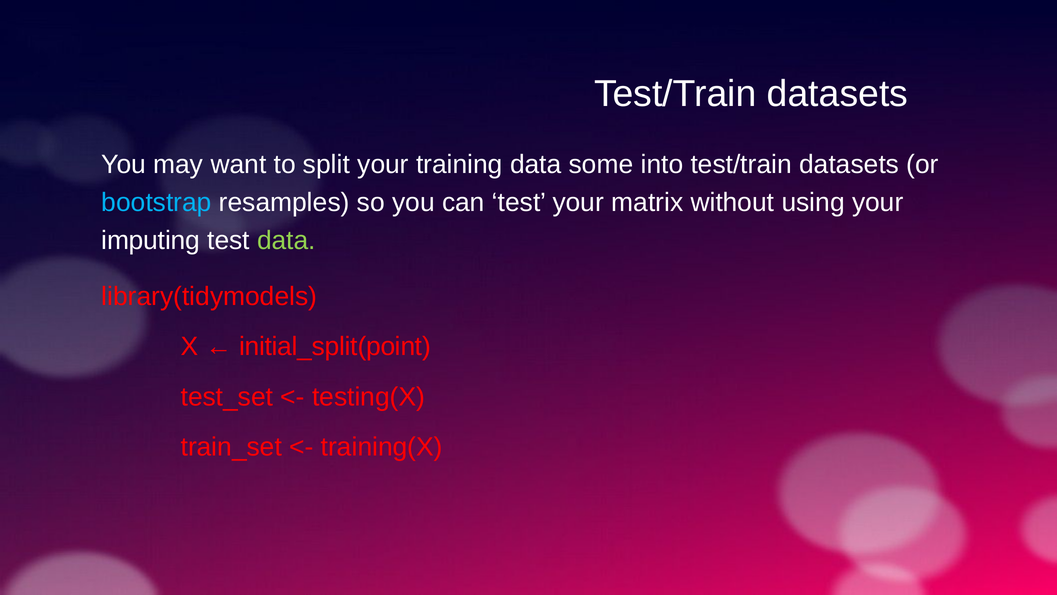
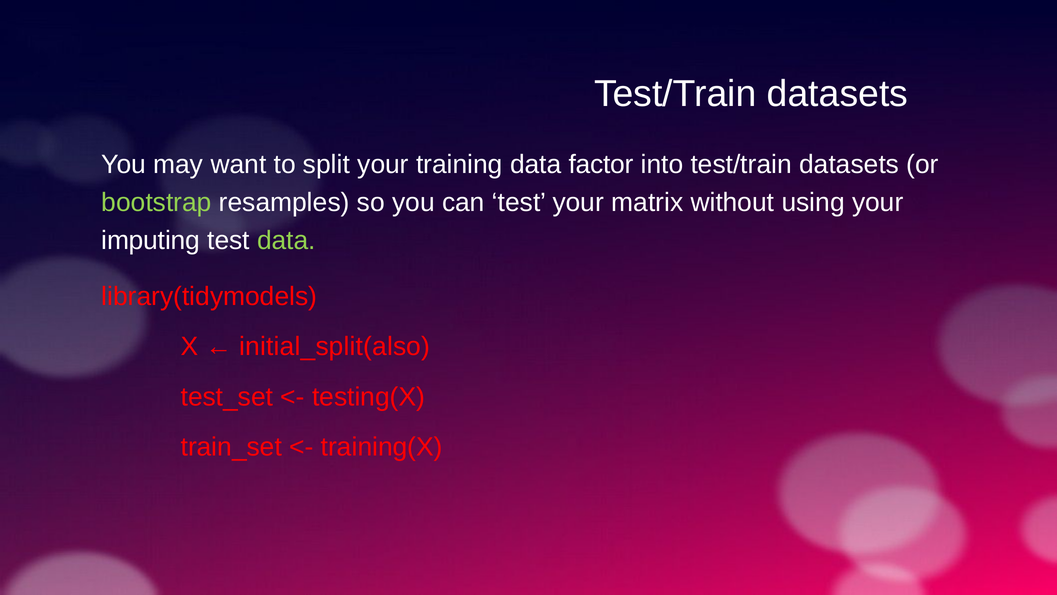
some: some -> factor (601, 164)
bootstrap colour: light blue -> light green (156, 203)
initial_split(point: initial_split(point -> initial_split(also (335, 346)
